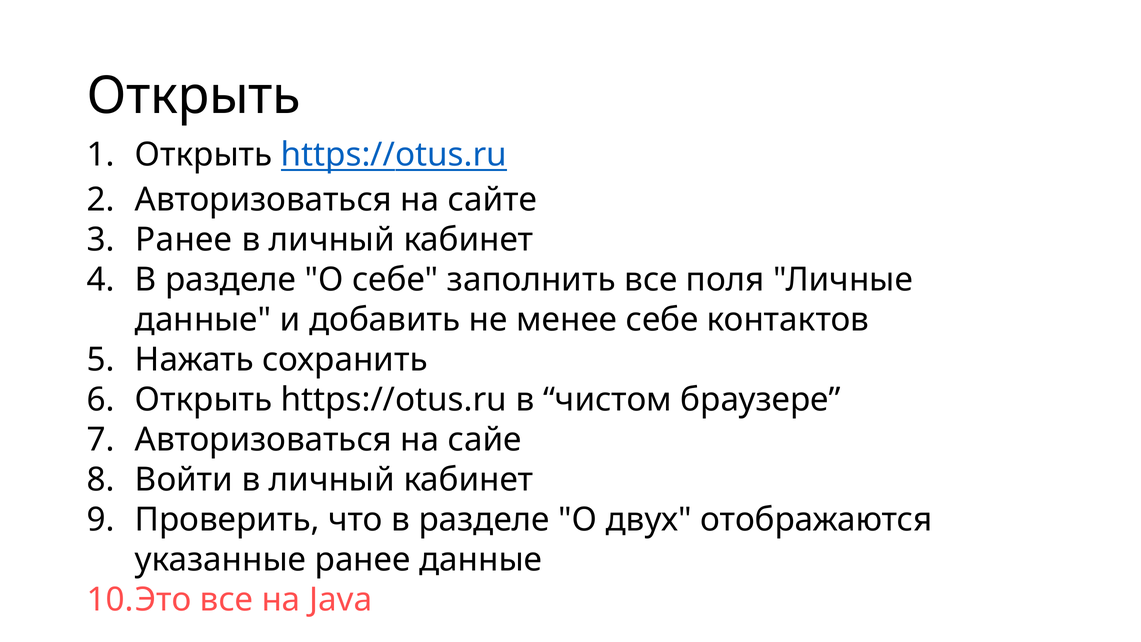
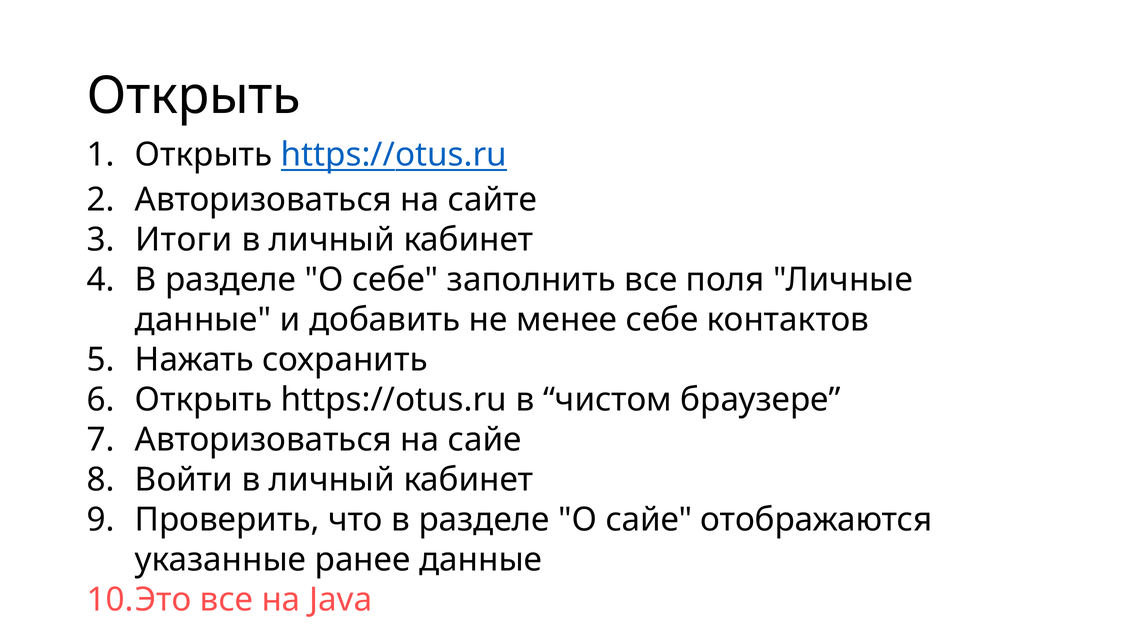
Ранее: Ранее -> Итоги (184, 240)
О двух: двух -> сайе (649, 519)
